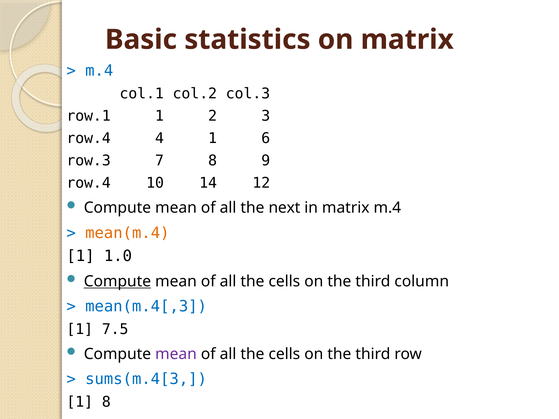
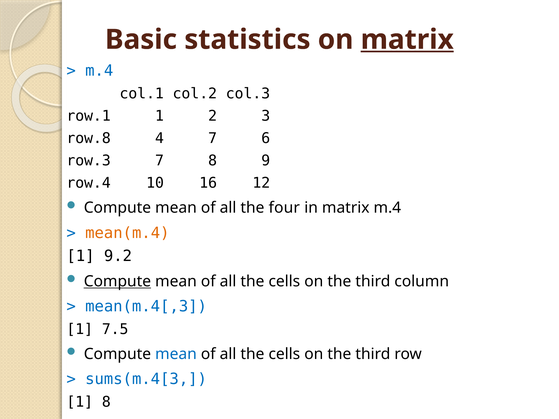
matrix underline: none -> present (407, 40)
row.4: row.4 -> row.8 (89, 138)
4 1: 1 -> 7 (213, 138)
14: 14 -> 16 (208, 183)
next: next -> four (284, 208)
1.0: 1.0 -> 9.2 (118, 256)
mean colour: purple -> blue (176, 354)
